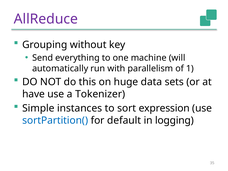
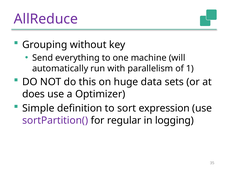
have: have -> does (34, 94)
Tokenizer: Tokenizer -> Optimizer (100, 94)
instances: instances -> definition (80, 108)
sortPartition( colour: blue -> purple (55, 120)
default: default -> regular (124, 120)
